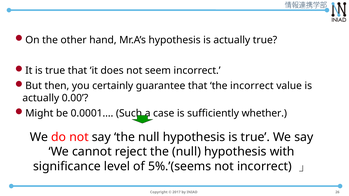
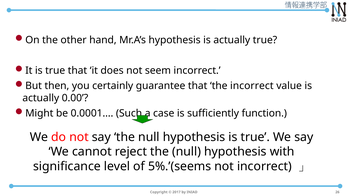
whether: whether -> function (264, 114)
